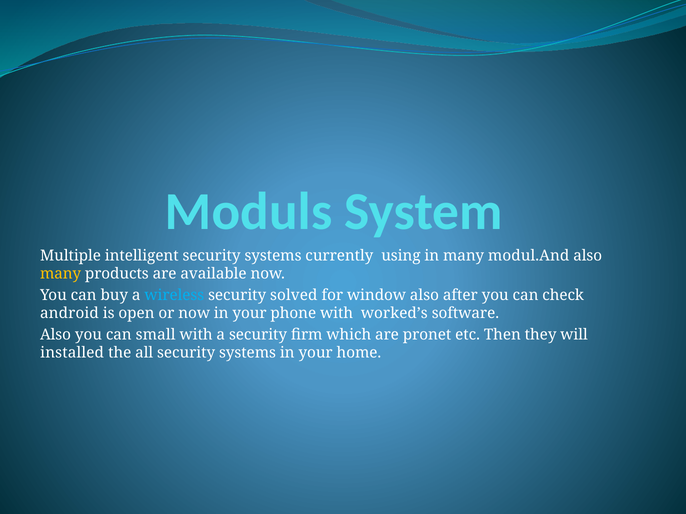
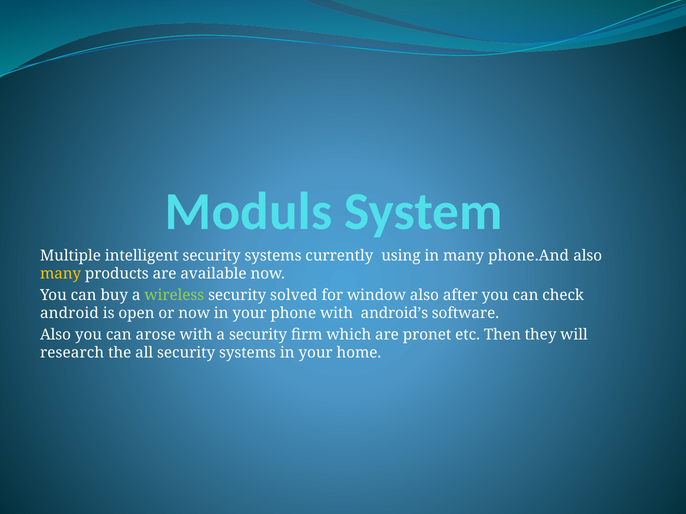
modul.And: modul.And -> phone.And (529, 256)
wireless colour: light blue -> light green (174, 295)
worked’s: worked’s -> android’s (394, 314)
small: small -> arose (156, 335)
installed: installed -> research (72, 353)
